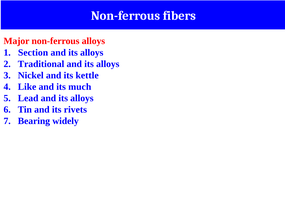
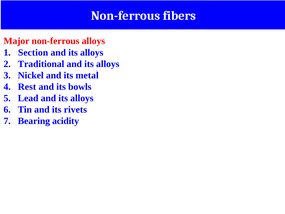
kettle: kettle -> metal (87, 75)
Like: Like -> Rest (27, 87)
much: much -> bowls (80, 87)
widely: widely -> acidity (66, 121)
